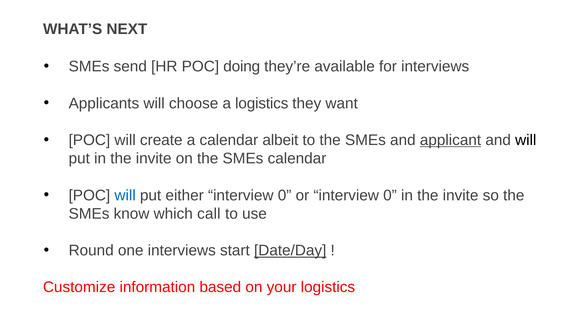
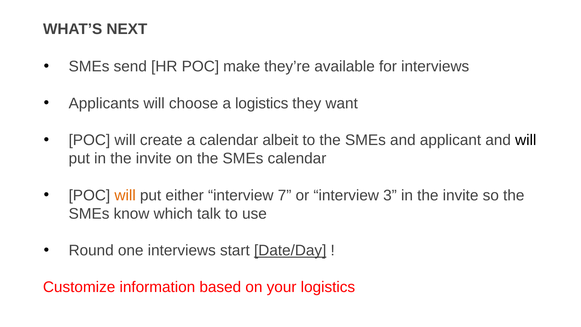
doing: doing -> make (242, 66)
applicant underline: present -> none (451, 140)
will colour: blue -> orange (125, 195)
either interview 0: 0 -> 7 (285, 195)
or interview 0: 0 -> 3 (390, 195)
call: call -> talk (209, 214)
